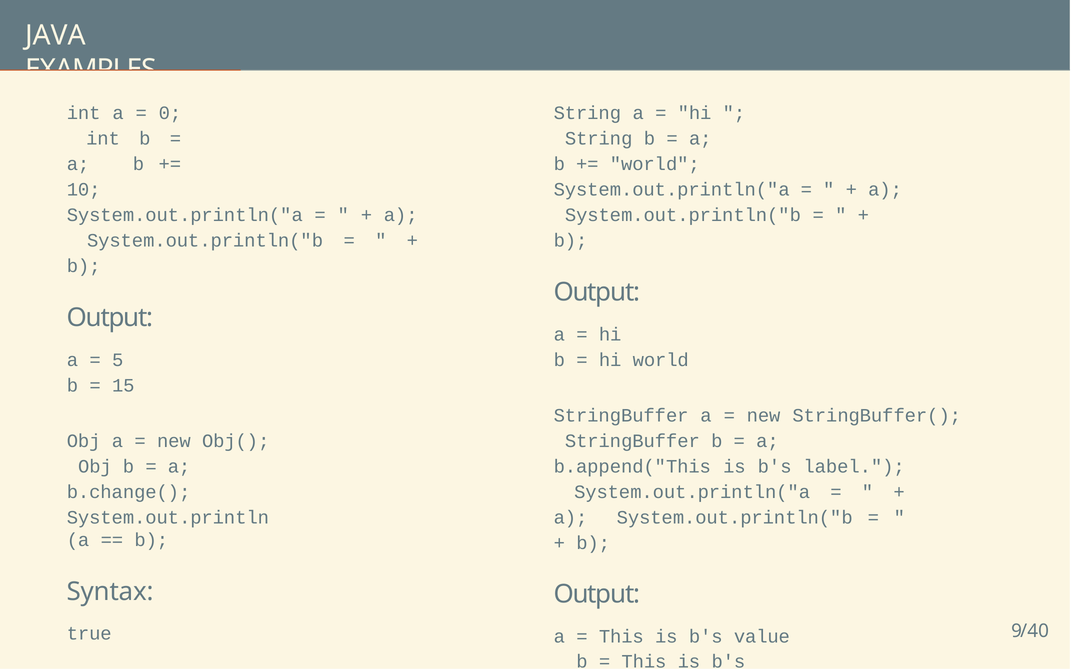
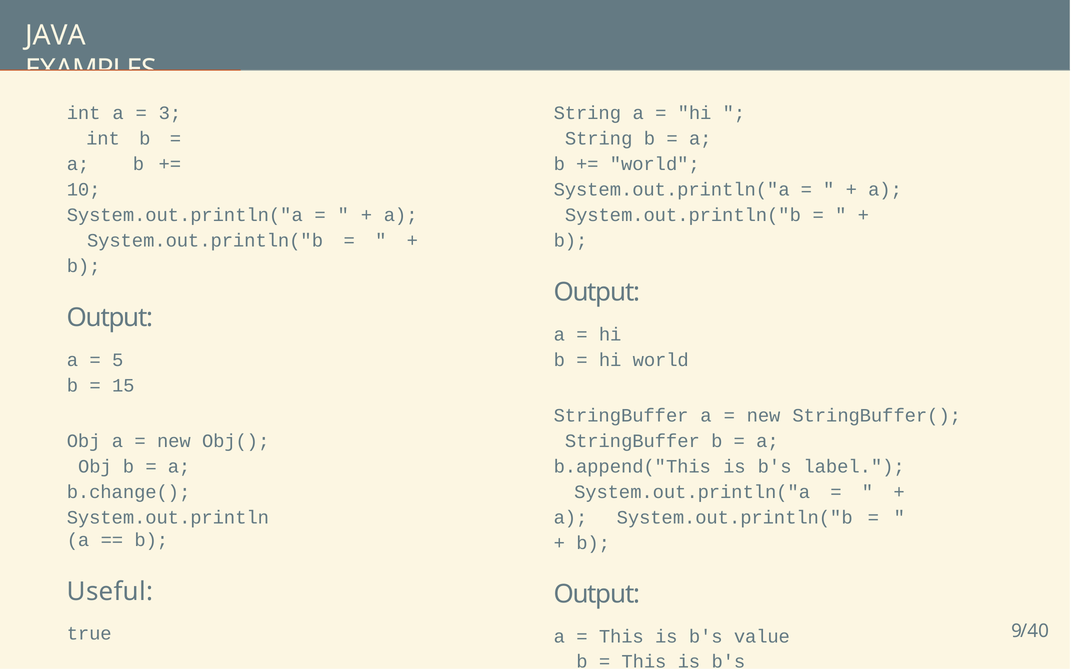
0: 0 -> 3 (170, 113)
Syntax: Syntax -> Useful (110, 591)
